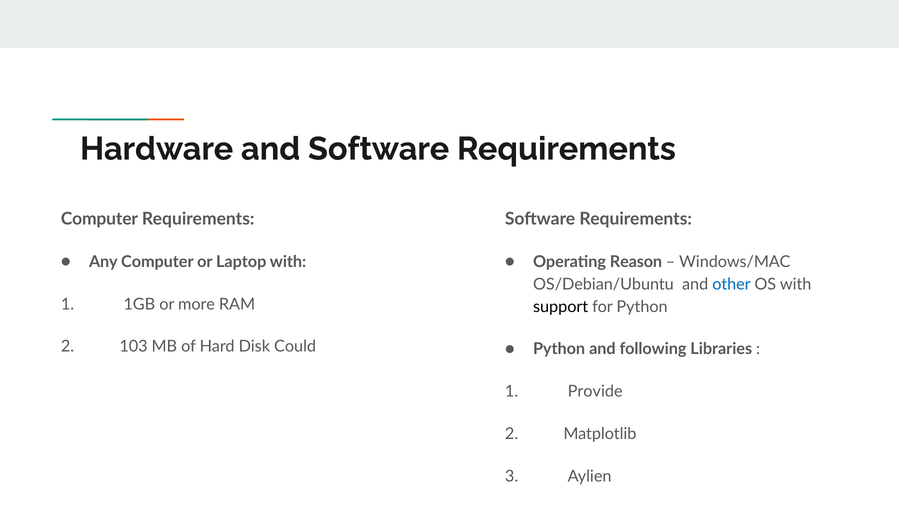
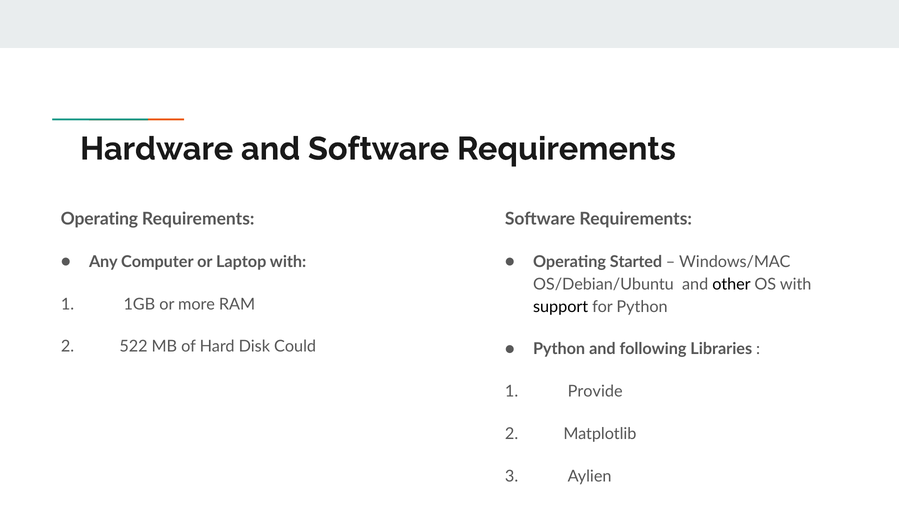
Computer: Computer -> Operating (99, 219)
Reason: Reason -> Started (636, 262)
other colour: blue -> black (731, 284)
103: 103 -> 522 (133, 346)
